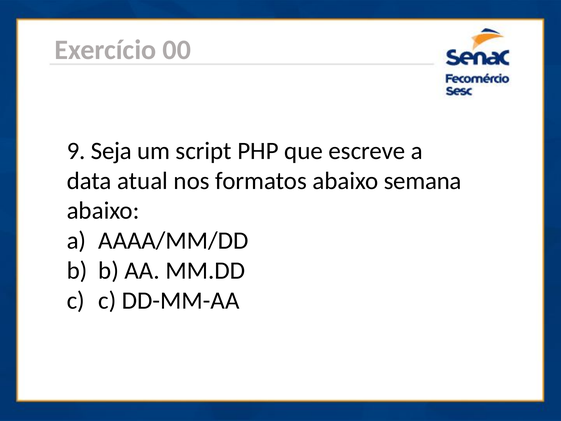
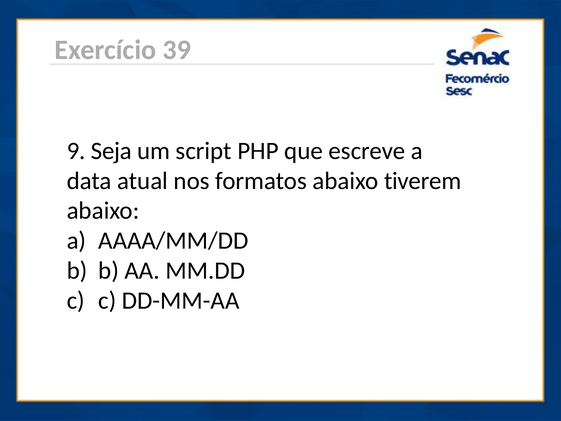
00: 00 -> 39 (177, 50)
semana: semana -> tiverem (423, 181)
